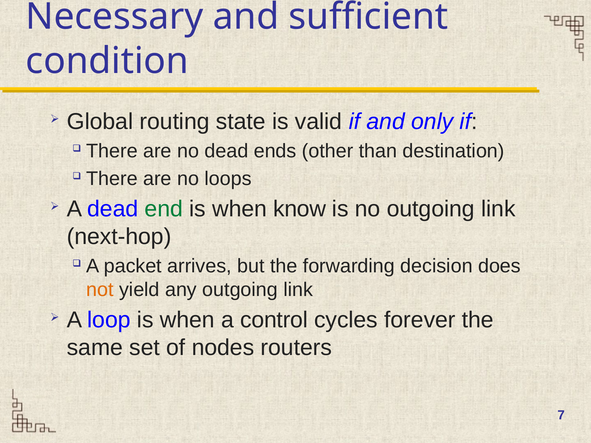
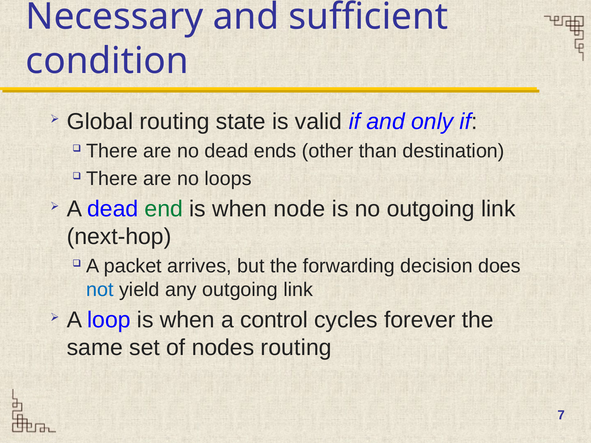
know: know -> node (299, 209)
not colour: orange -> blue (100, 290)
nodes routers: routers -> routing (296, 348)
